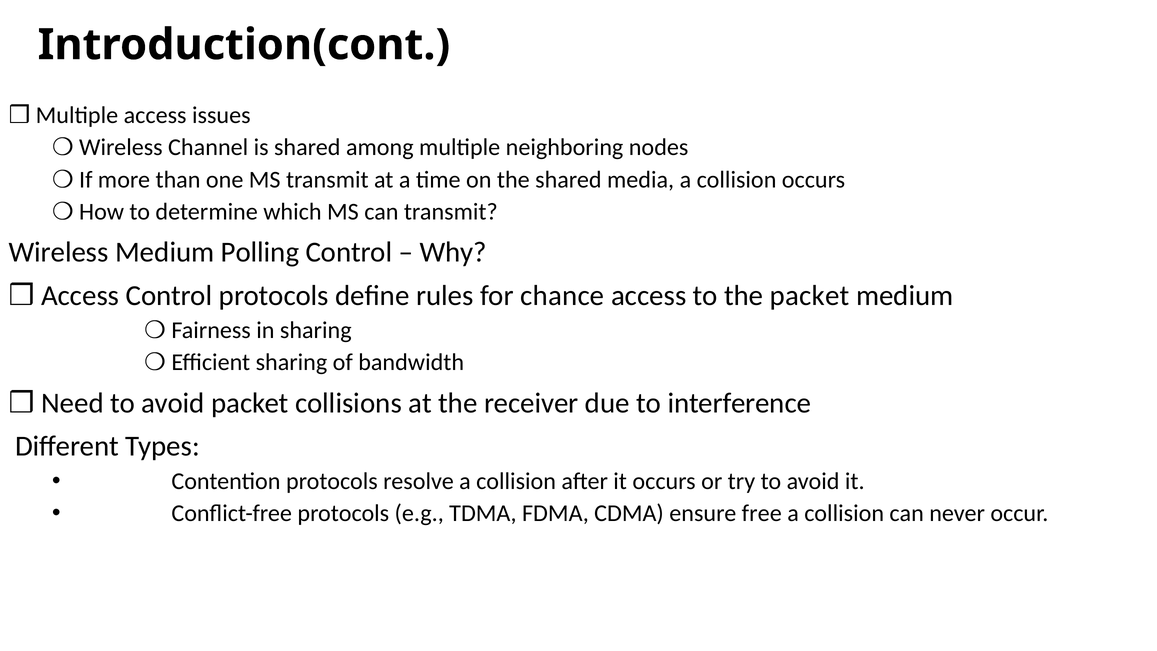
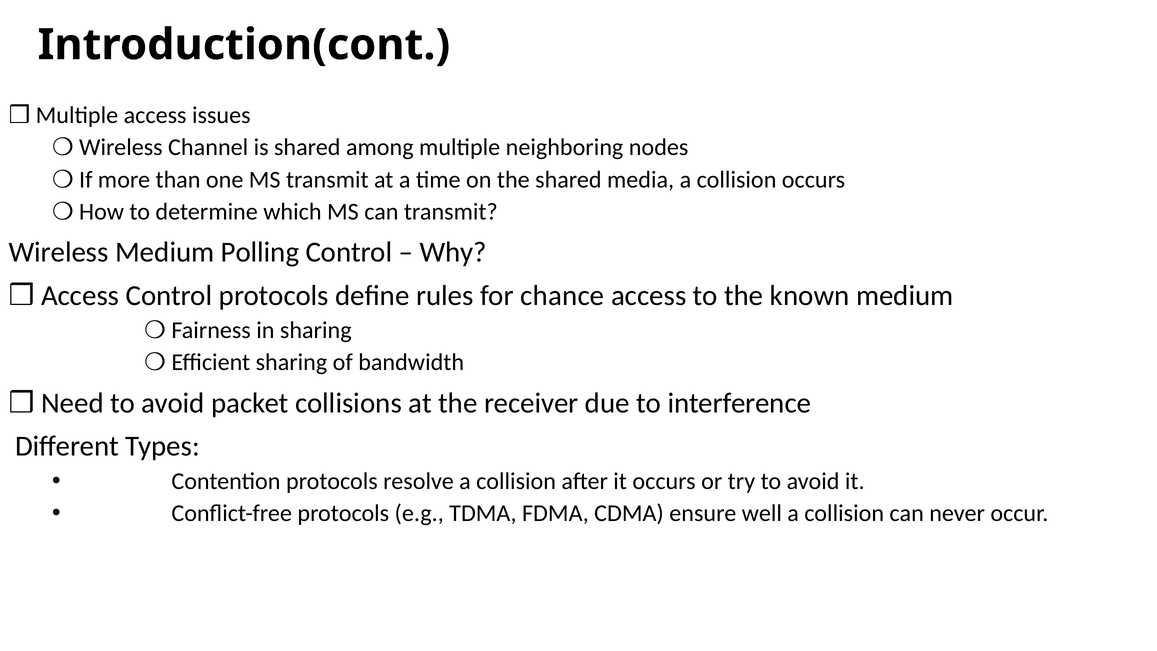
the packet: packet -> known (810, 296)
free: free -> well (762, 513)
